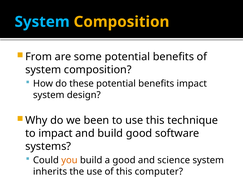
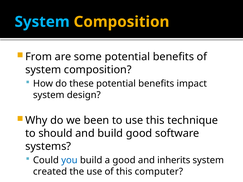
to impact: impact -> should (56, 134)
you colour: orange -> blue (69, 160)
science: science -> inherits (174, 160)
inherits: inherits -> created (50, 172)
